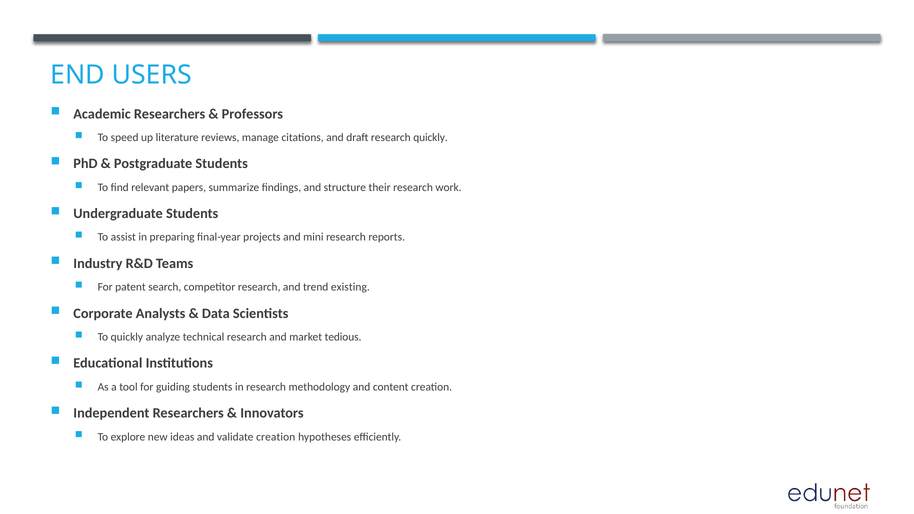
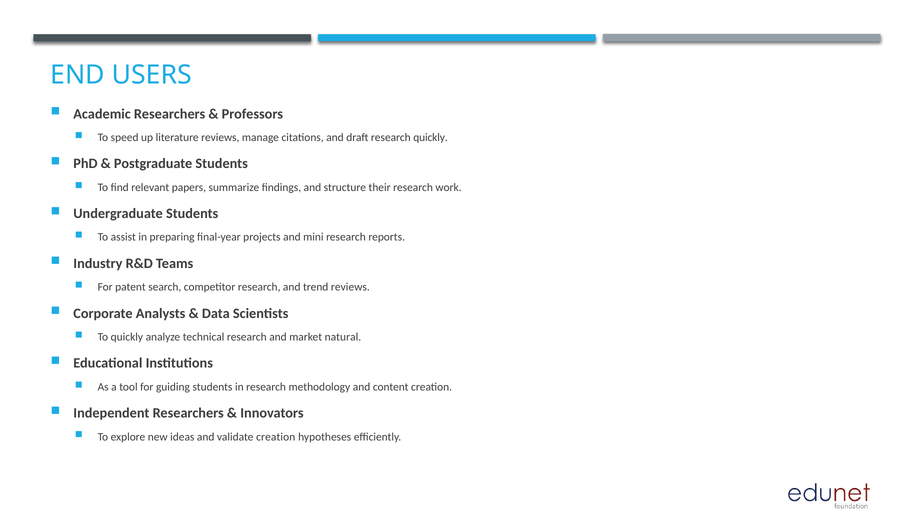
trend existing: existing -> reviews (350, 287)
tedious: tedious -> natural (343, 337)
